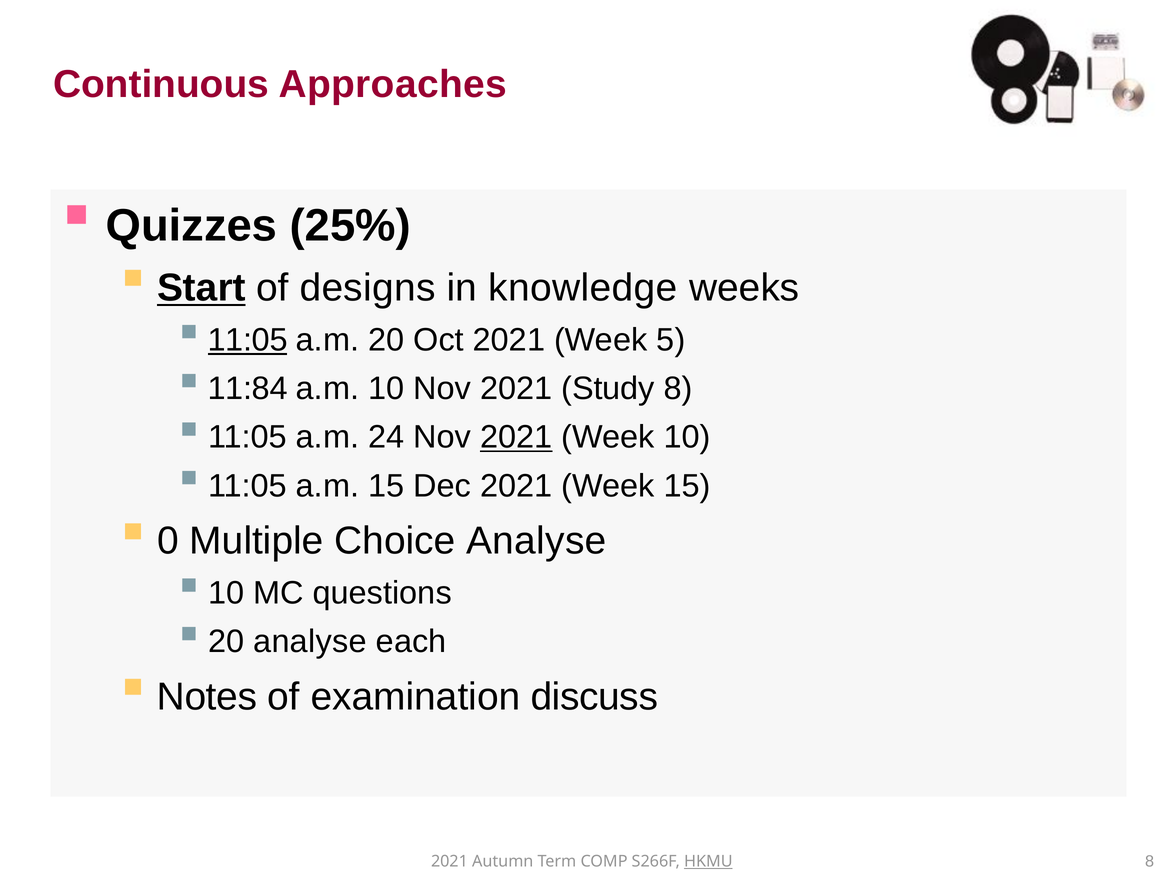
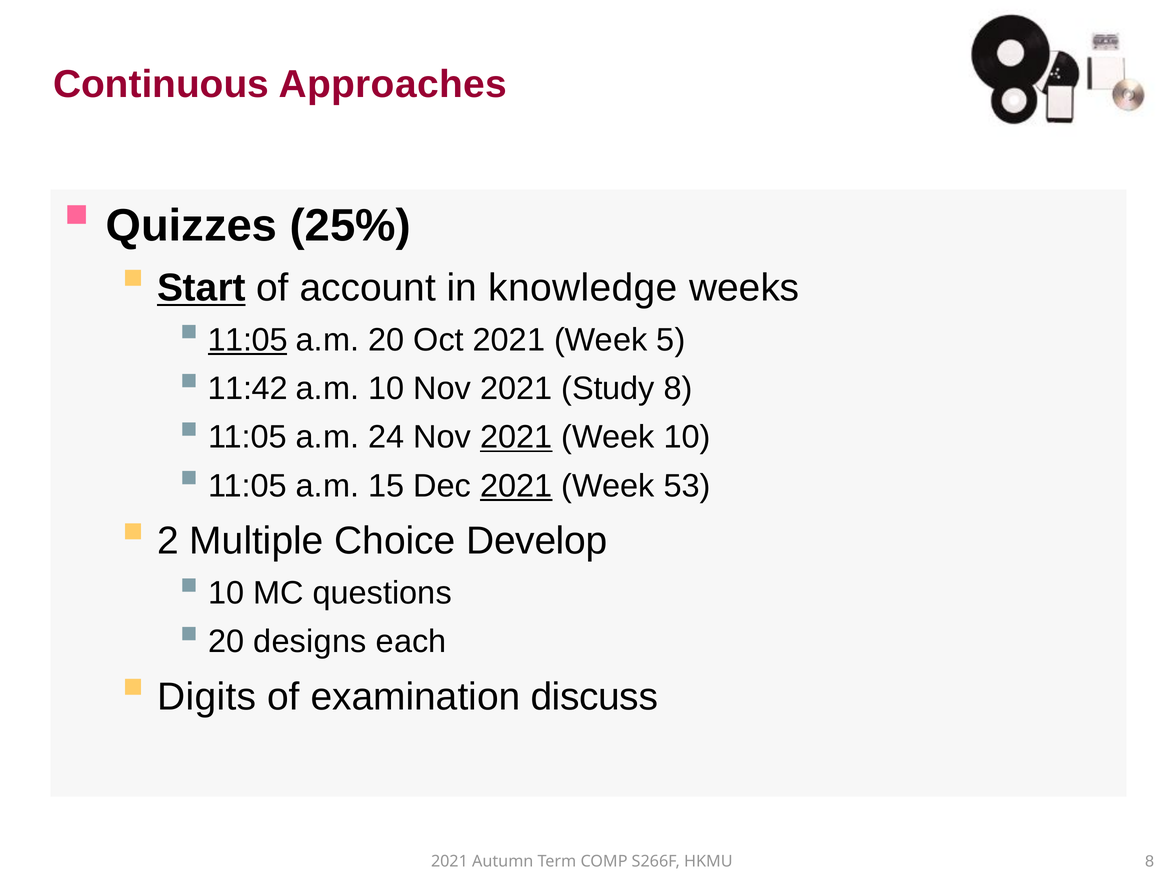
designs: designs -> account (368, 288)
11:84: 11:84 -> 11:42 (248, 389)
2021 underline: none -> present (516, 486)
Week 15: 15 -> 53 (687, 486)
0: 0 -> 2 (168, 541)
Choice Analyse: Analyse -> Develop (537, 541)
20 analyse: analyse -> designs (310, 642)
Notes: Notes -> Digits (207, 697)
HKMU underline: present -> none (708, 861)
